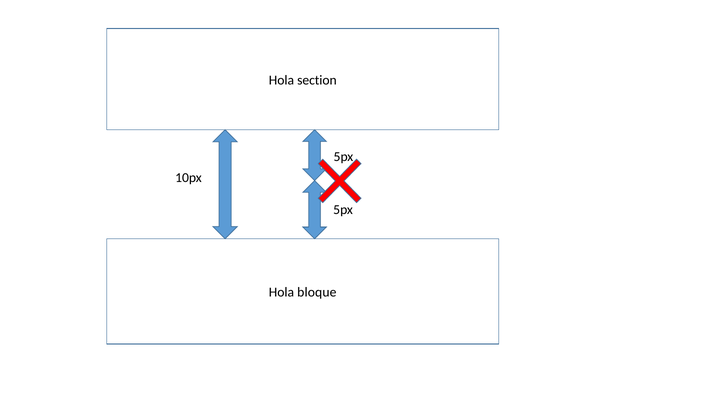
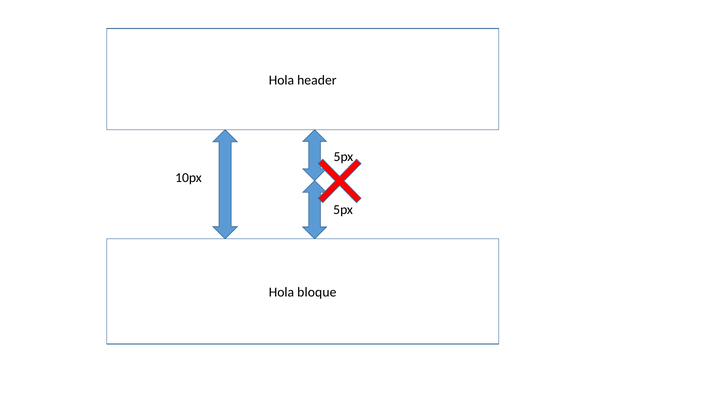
section: section -> header (317, 80)
